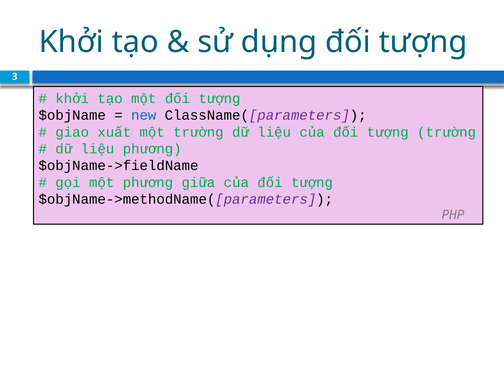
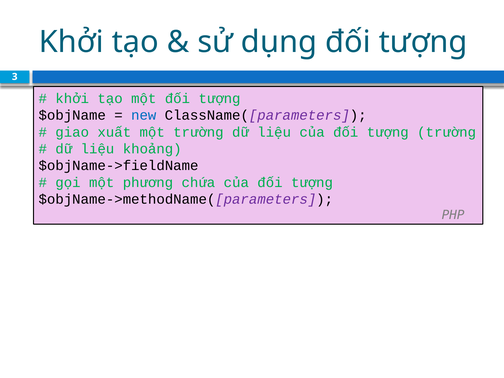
liệu phương: phương -> khoảng (152, 149)
giữa: giữa -> chứa (198, 182)
